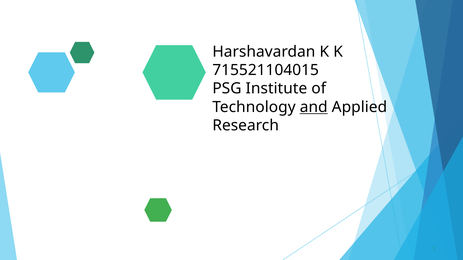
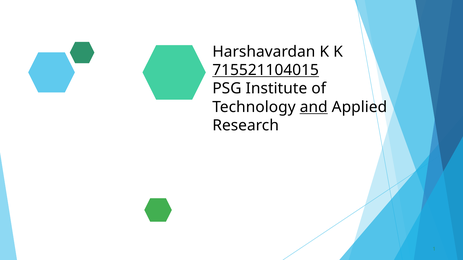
715521104015 underline: none -> present (266, 70)
